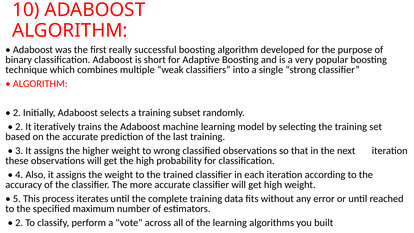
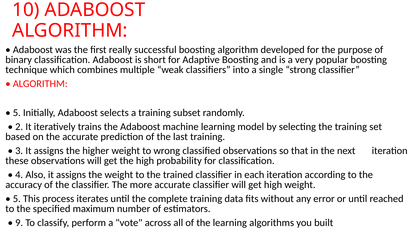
2: 2 -> 5 (17, 113)
2: 2 -> 9 (19, 223)
